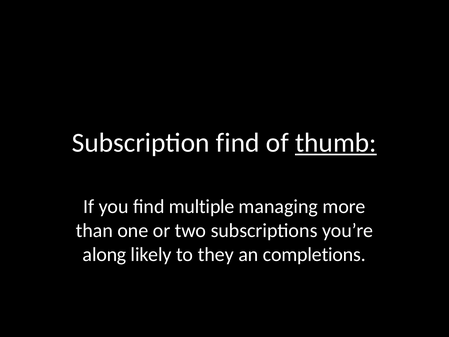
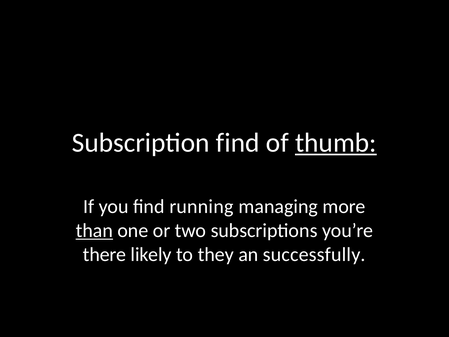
multiple: multiple -> running (201, 206)
than underline: none -> present (94, 230)
along: along -> there (105, 254)
completions: completions -> successfully (314, 254)
